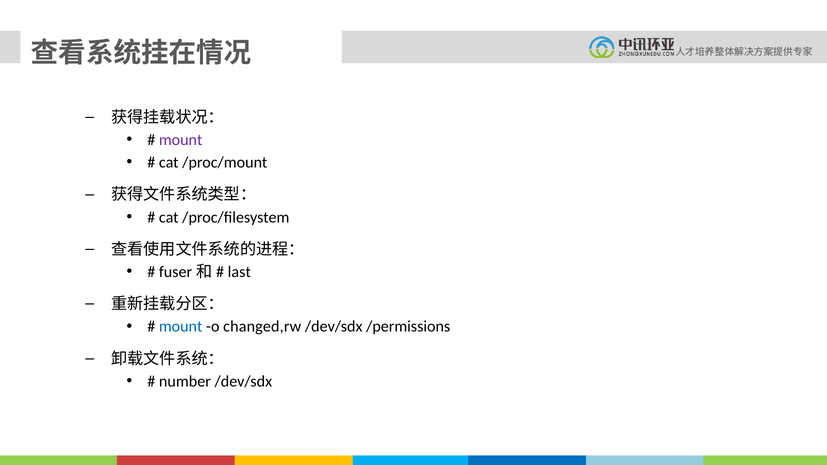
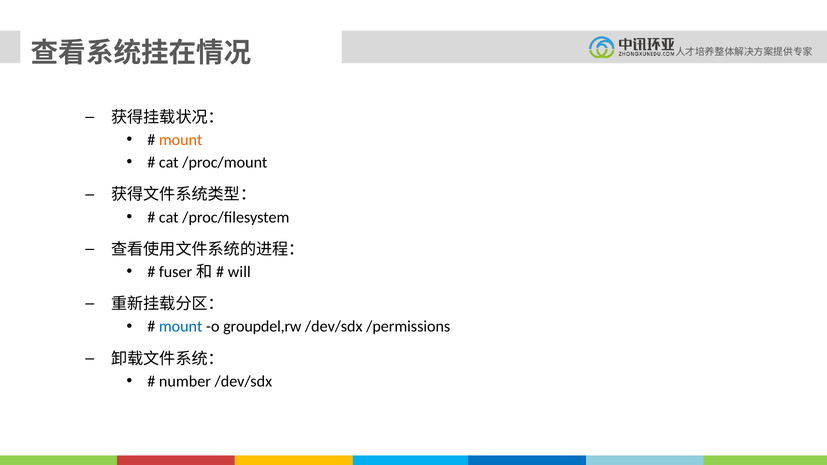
mount colour: purple -> orange (181, 140)
last: last -> will (239, 272)
changed,rw: changed,rw -> groupdel,rw (262, 327)
